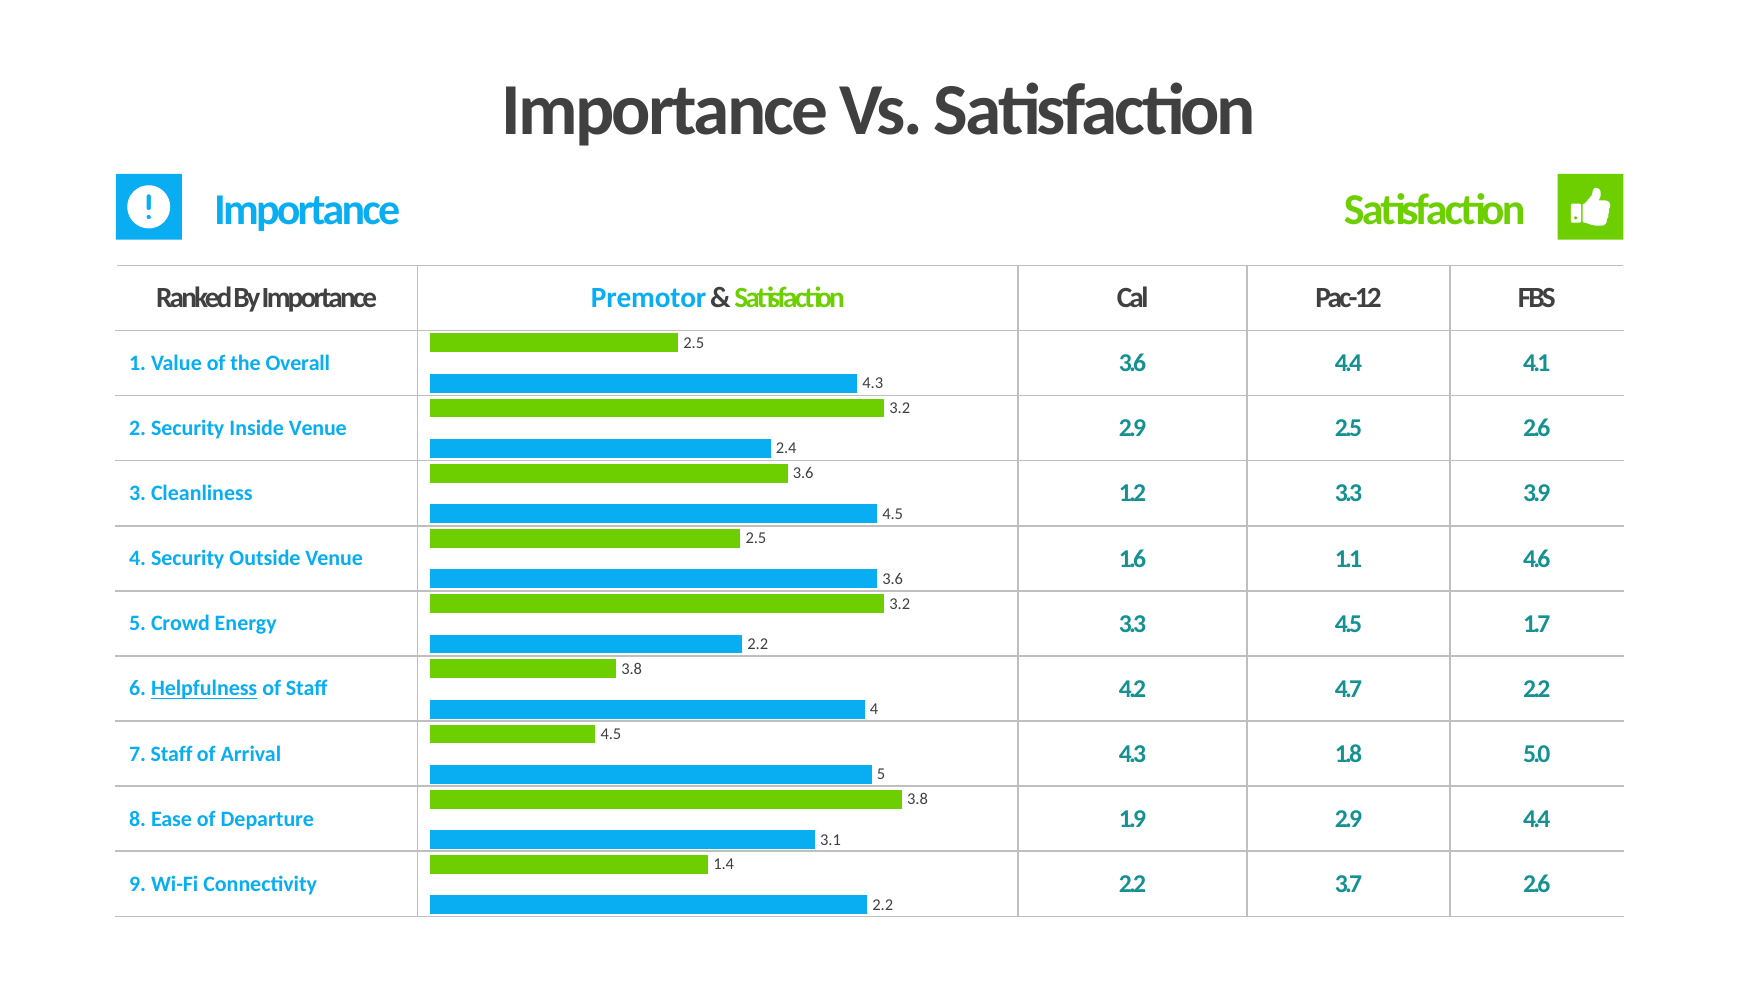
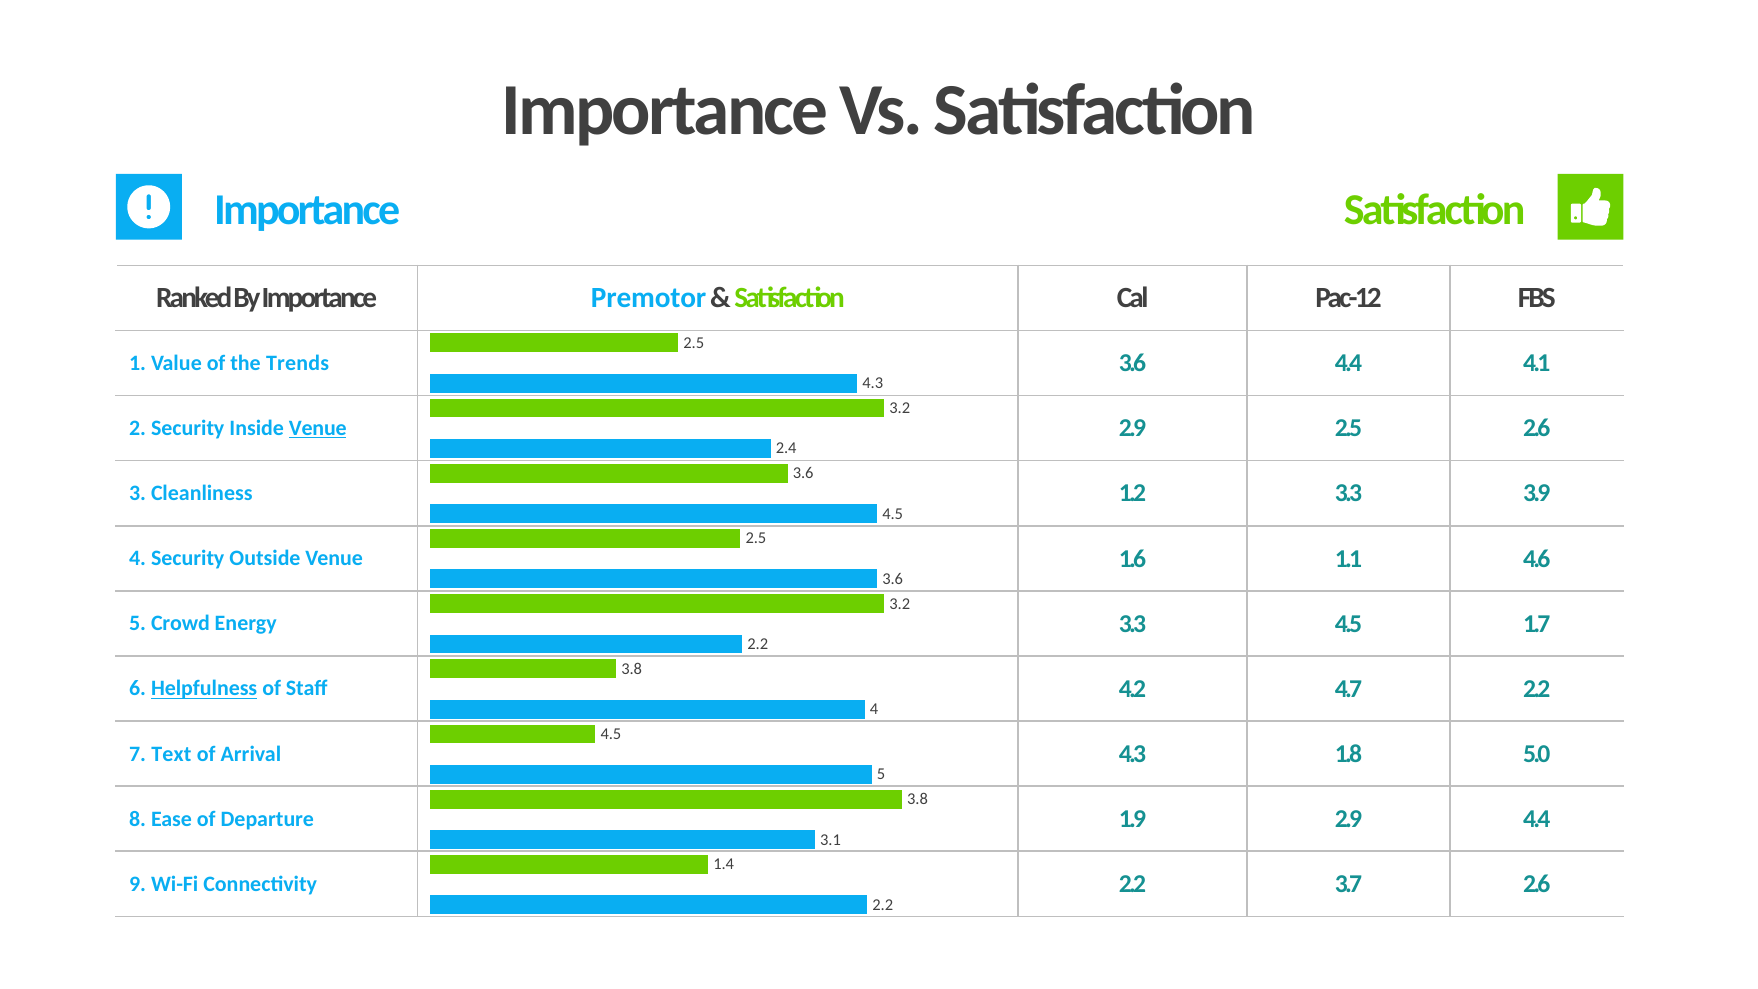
Overall: Overall -> Trends (298, 363)
Venue underline: none -> present (318, 428)
7 Staff: Staff -> Text (171, 754)
